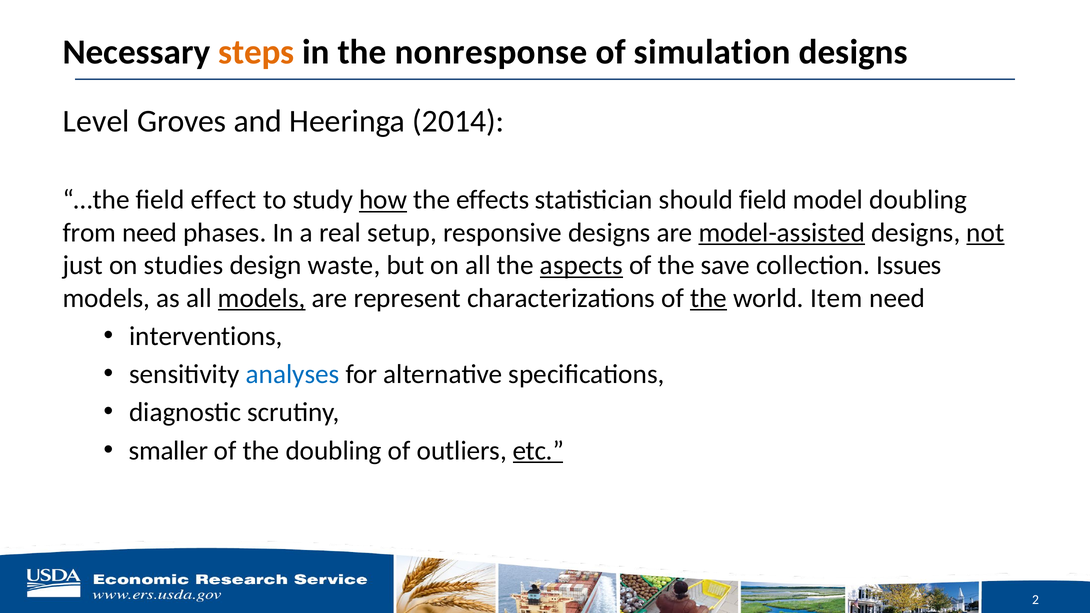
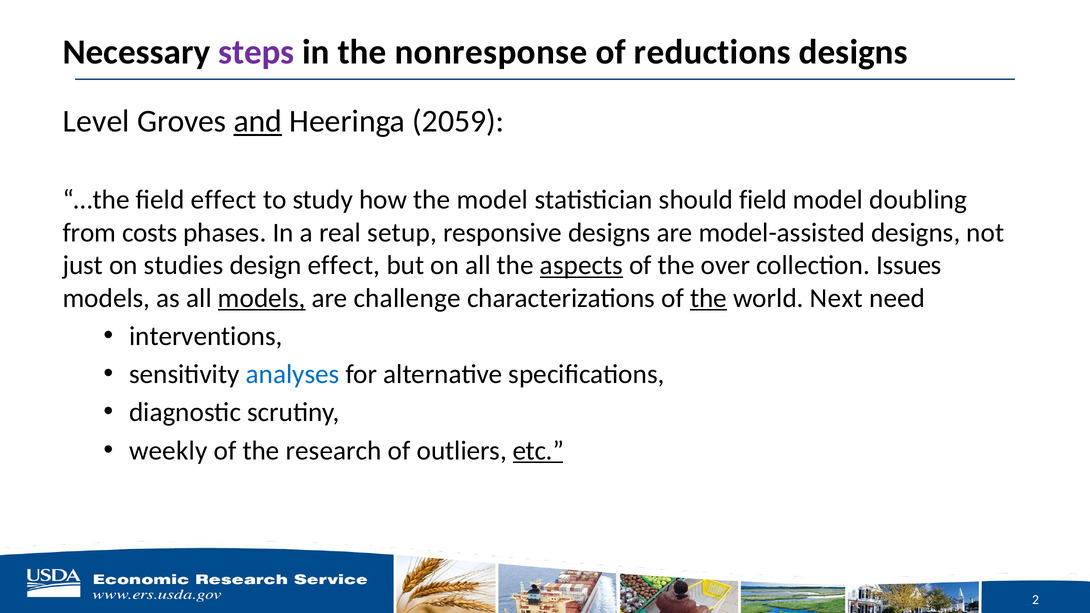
steps colour: orange -> purple (256, 52)
simulation: simulation -> reductions (712, 52)
and underline: none -> present (258, 121)
2014: 2014 -> 2059 (458, 121)
how underline: present -> none (383, 200)
the effects: effects -> model (492, 200)
from need: need -> costs (150, 233)
model-assisted underline: present -> none (782, 233)
not underline: present -> none (985, 233)
design waste: waste -> effect (344, 265)
save: save -> over (725, 265)
represent: represent -> challenge (407, 298)
Item: Item -> Next (836, 298)
smaller: smaller -> weekly (168, 451)
the doubling: doubling -> research (334, 451)
